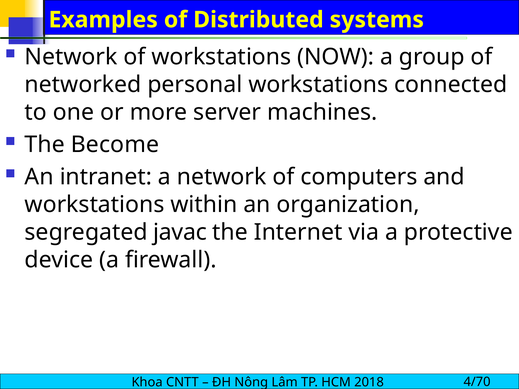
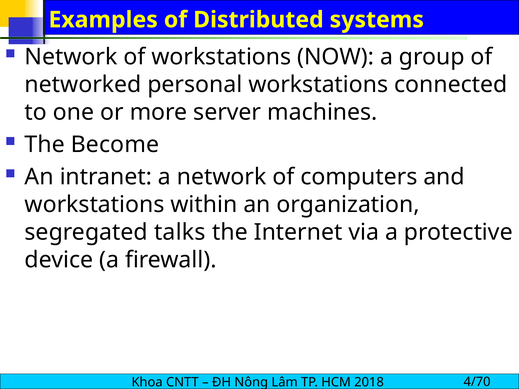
javac: javac -> talks (180, 232)
